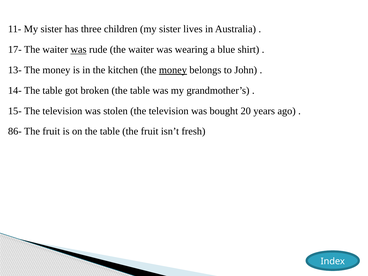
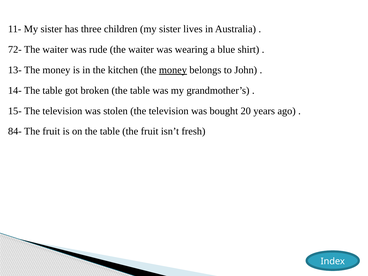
17-: 17- -> 72- (15, 50)
was underline: present -> none (79, 50)
86-: 86- -> 84- (15, 131)
